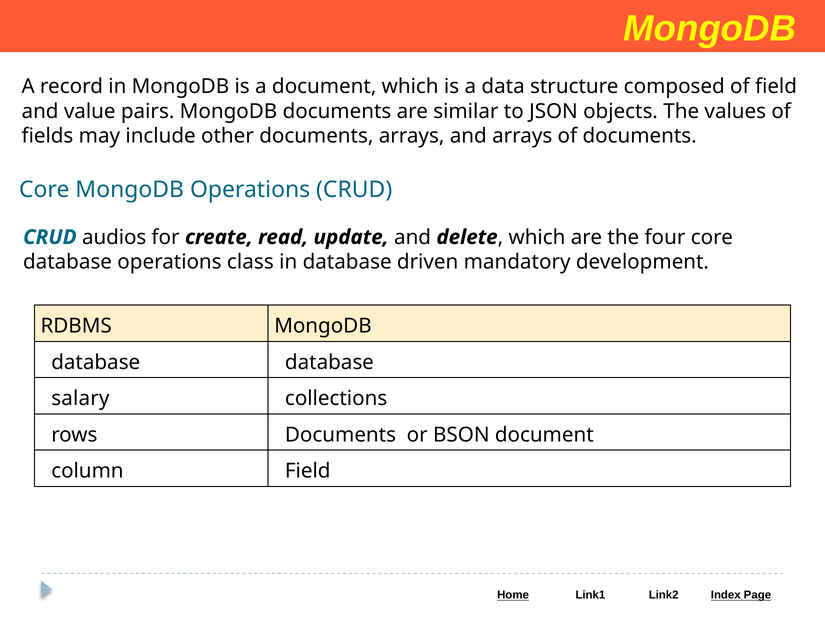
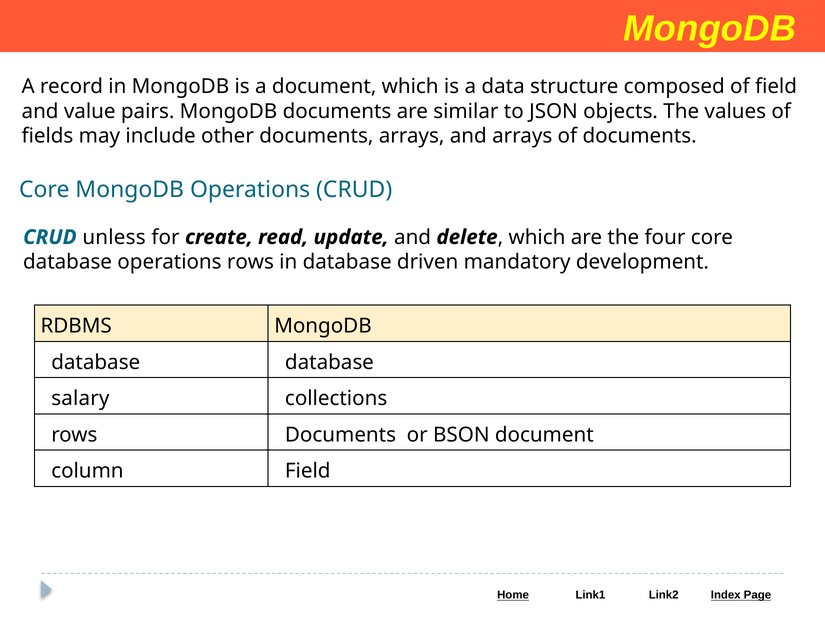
audios: audios -> unless (114, 237)
operations class: class -> rows (250, 262)
